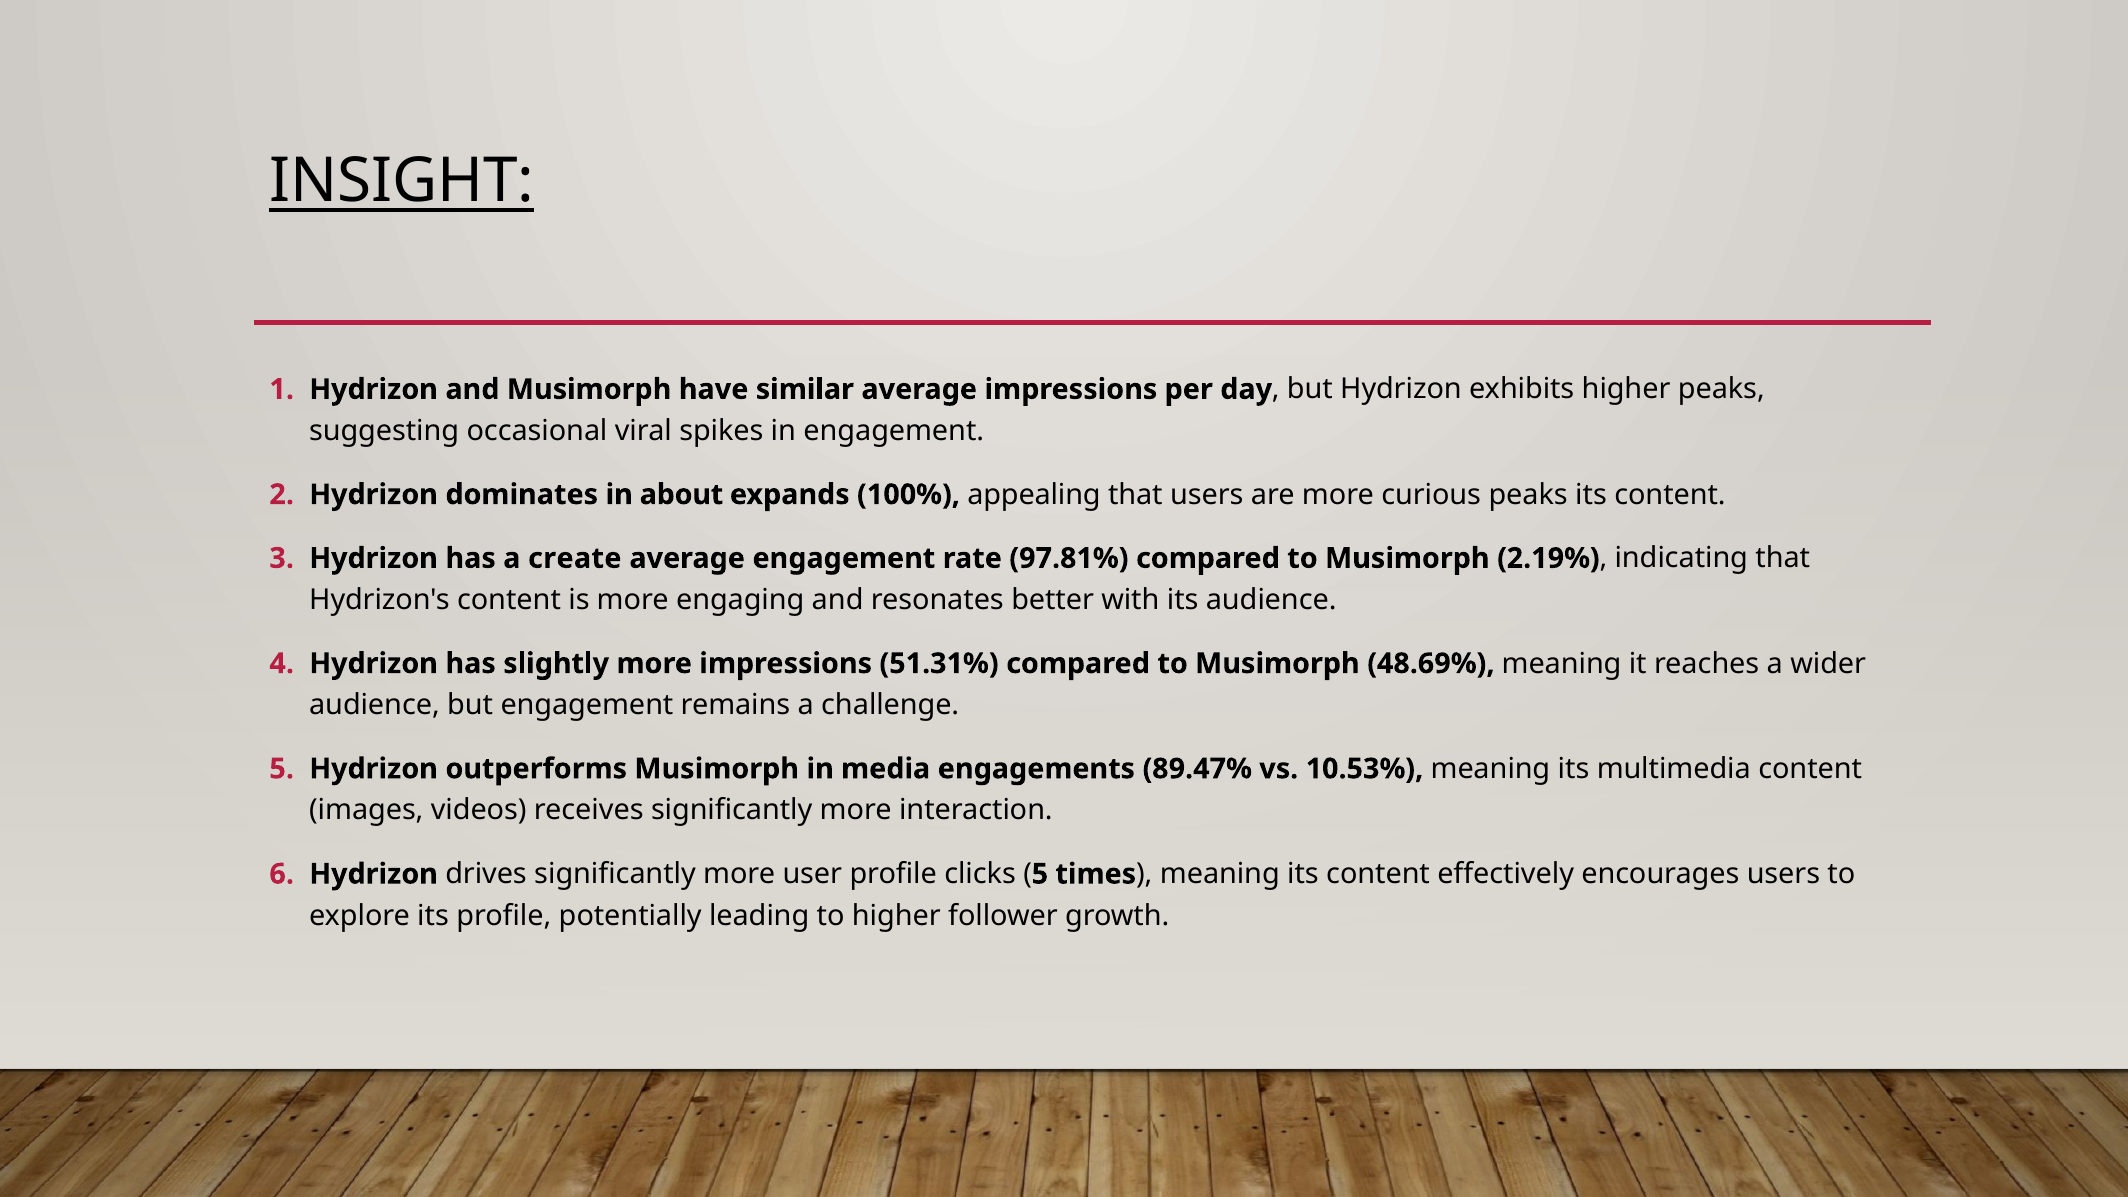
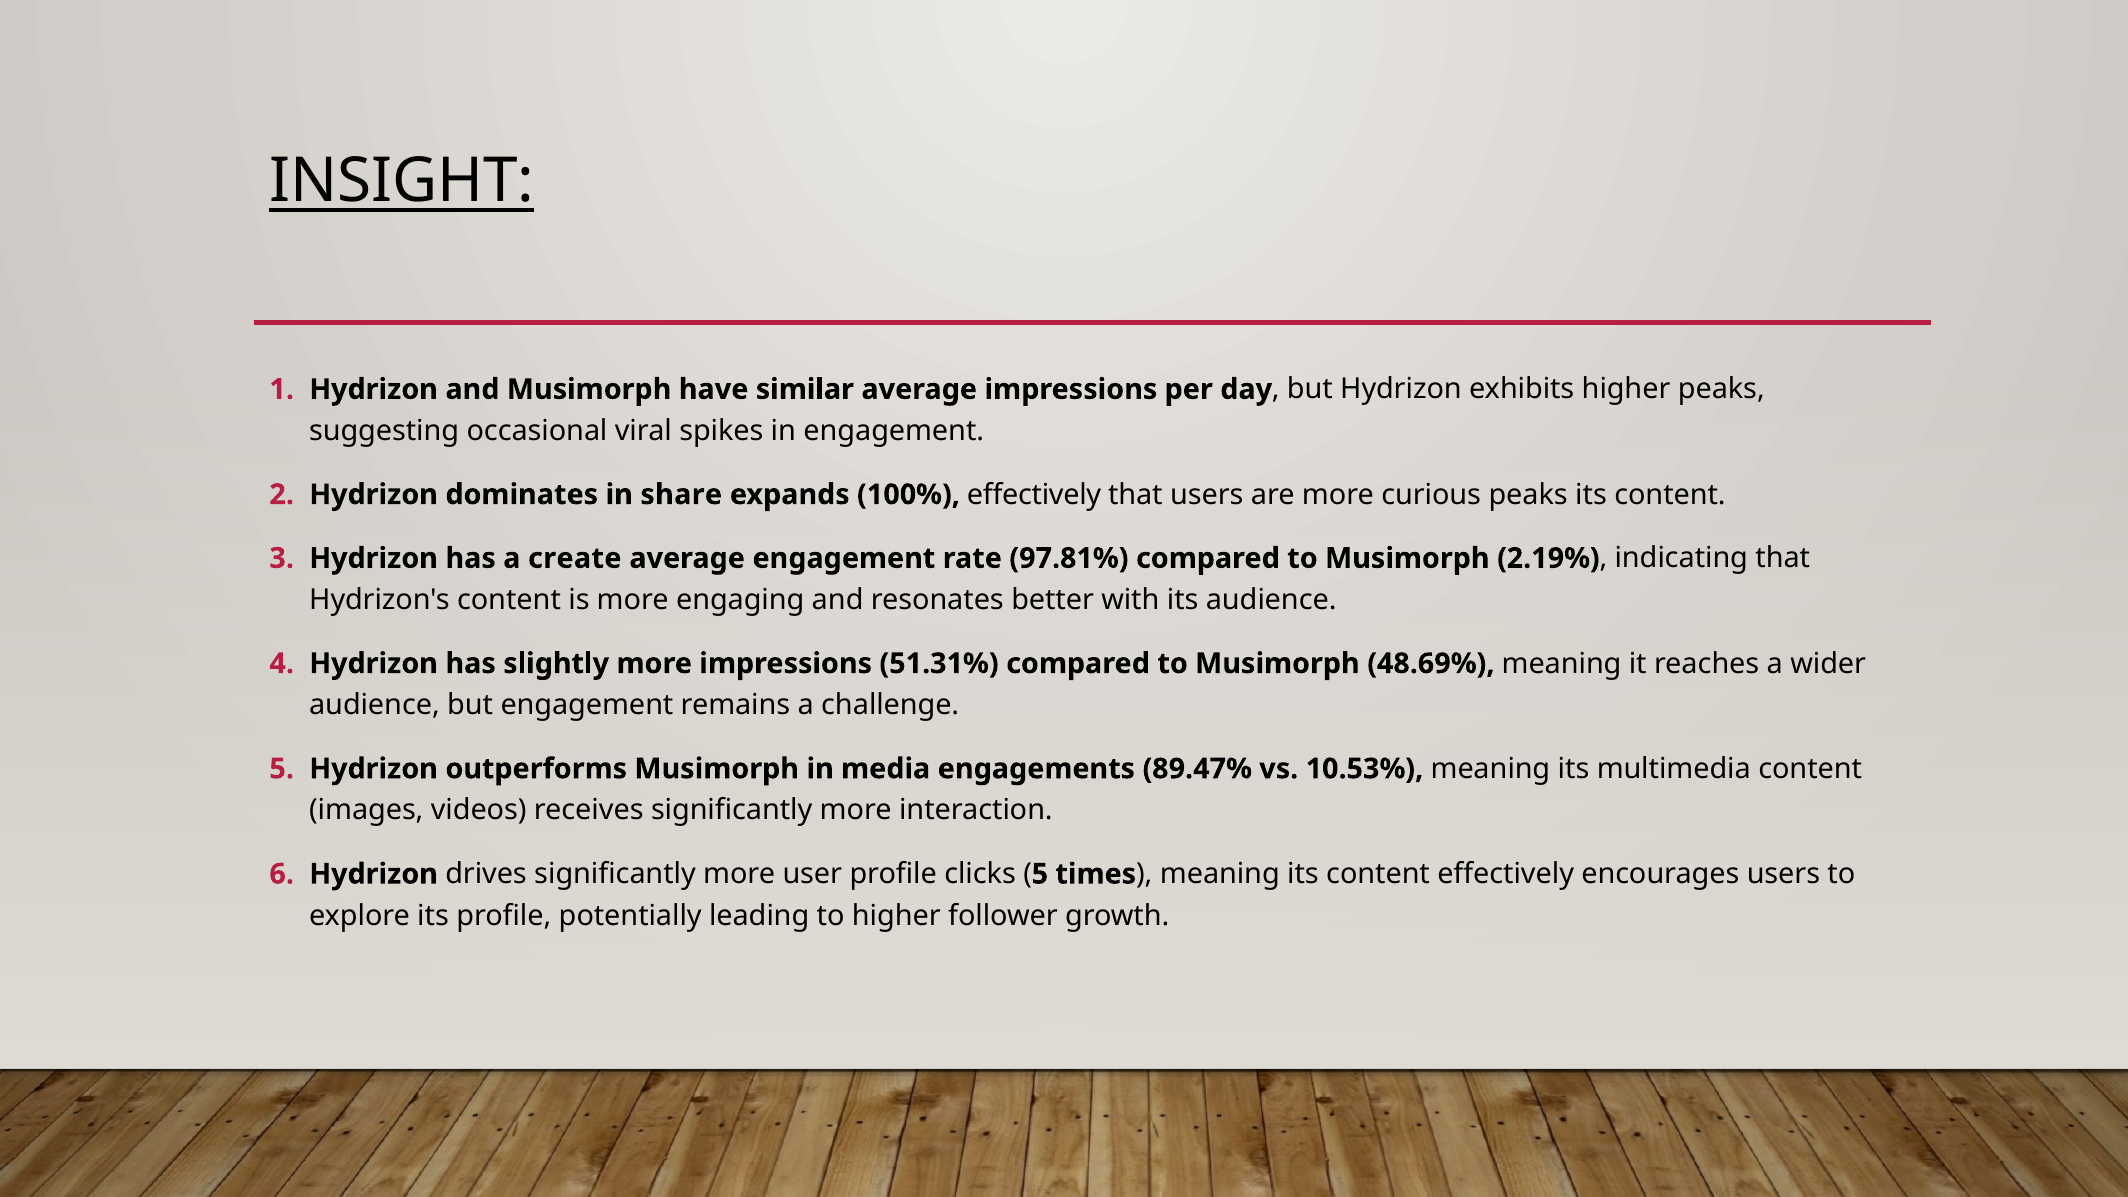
about: about -> share (681, 495)
100% appealing: appealing -> effectively (1034, 495)
